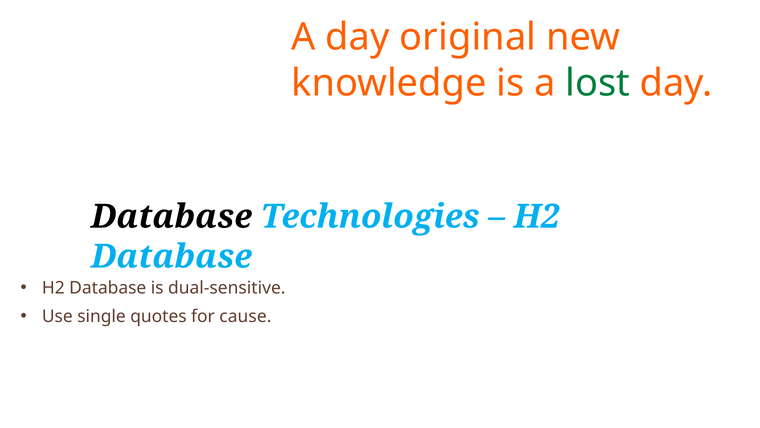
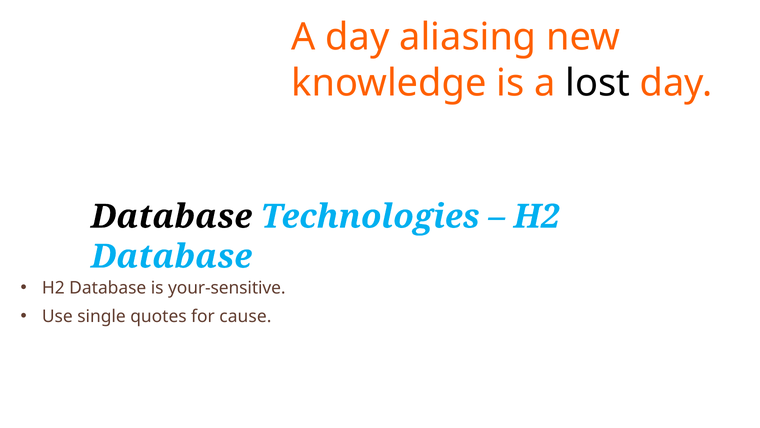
original: original -> aliasing (468, 37)
lost colour: green -> black (598, 83)
dual-sensitive: dual-sensitive -> your-sensitive (227, 288)
